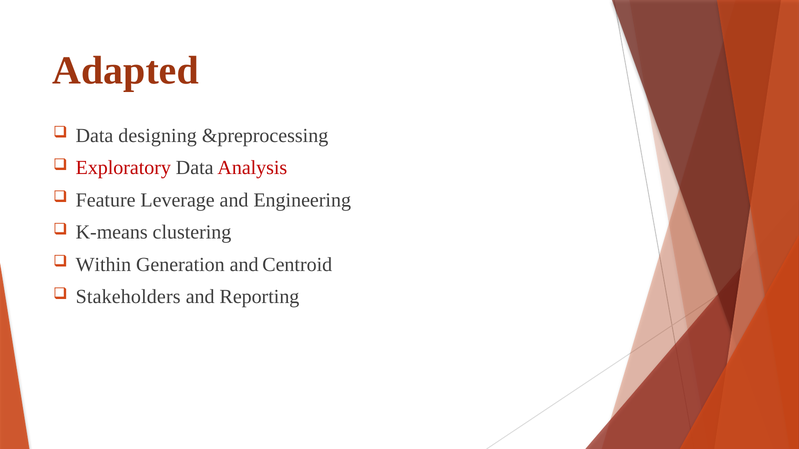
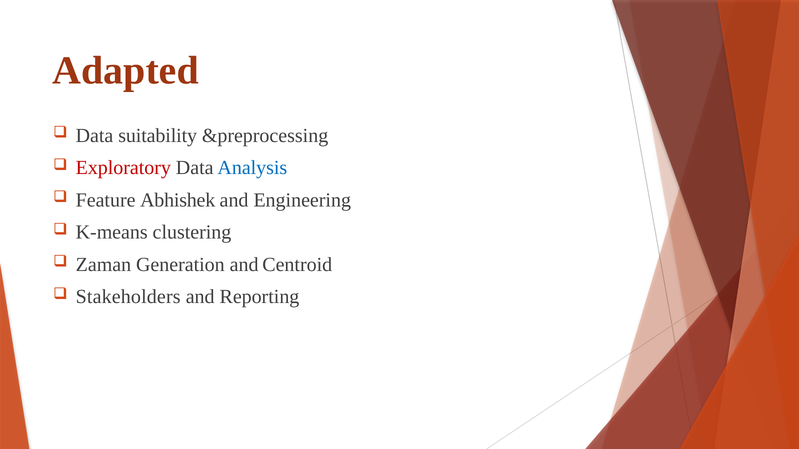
designing: designing -> suitability (158, 136)
Analysis colour: red -> blue (252, 168)
Leverage: Leverage -> Abhishek (178, 200)
Within: Within -> Zaman (103, 265)
